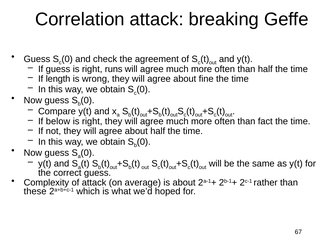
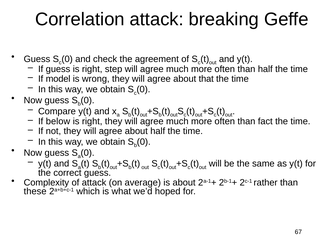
runs: runs -> step (114, 69)
length: length -> model (58, 79)
fine: fine -> that (206, 79)
